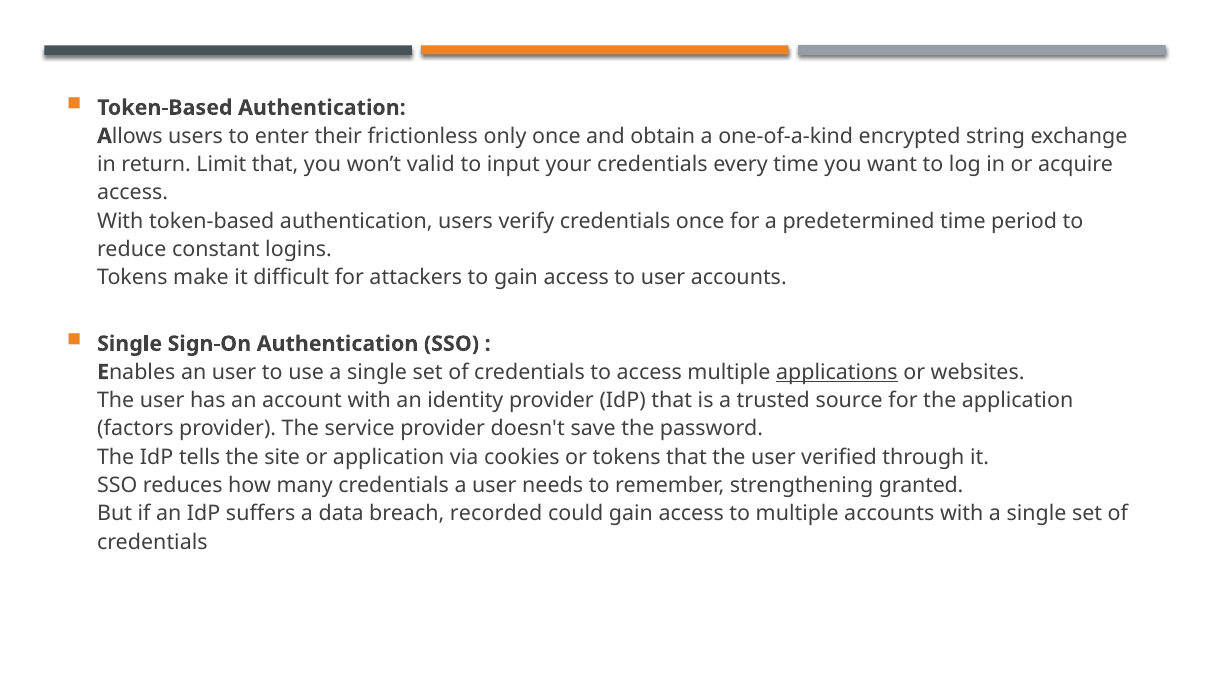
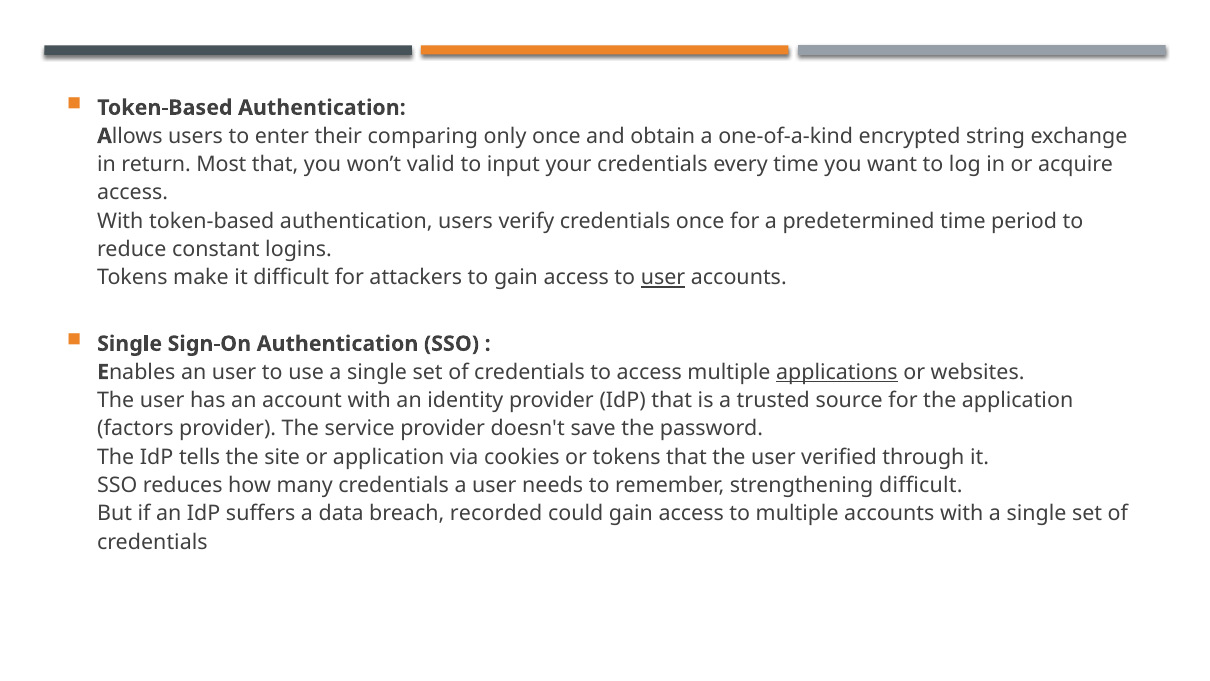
frictionless: frictionless -> comparing (423, 136)
Limit: Limit -> Most (221, 164)
user underline: none -> present (663, 278)
strengthening granted: granted -> difficult (921, 485)
